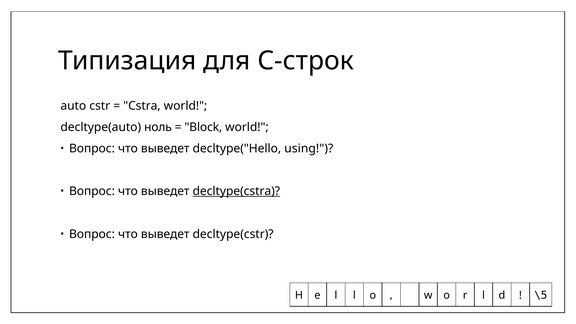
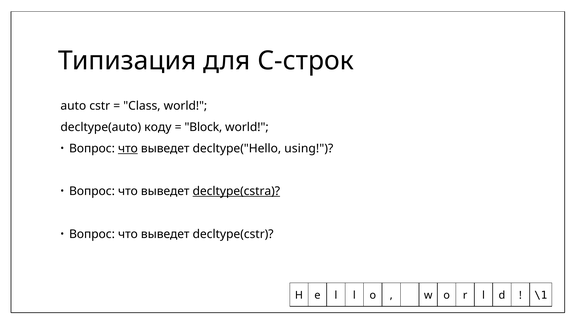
Cstra: Cstra -> Class (142, 106)
ноль: ноль -> коду (158, 127)
что underline: none -> present (128, 149)
\5: \5 -> \1 (541, 295)
